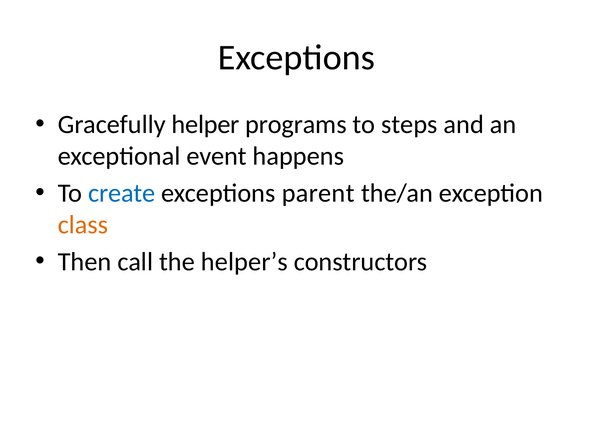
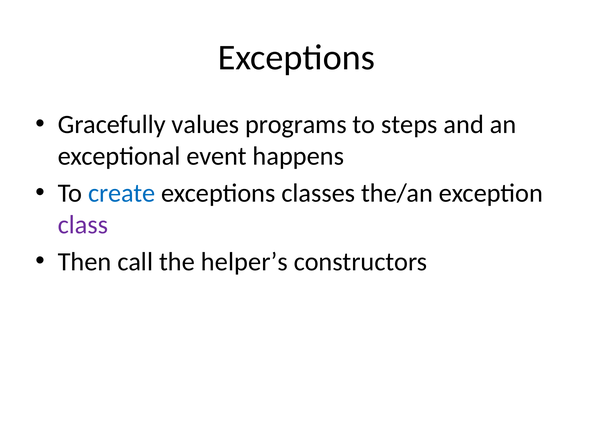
helper: helper -> values (205, 124)
parent: parent -> classes (318, 193)
class colour: orange -> purple (83, 225)
